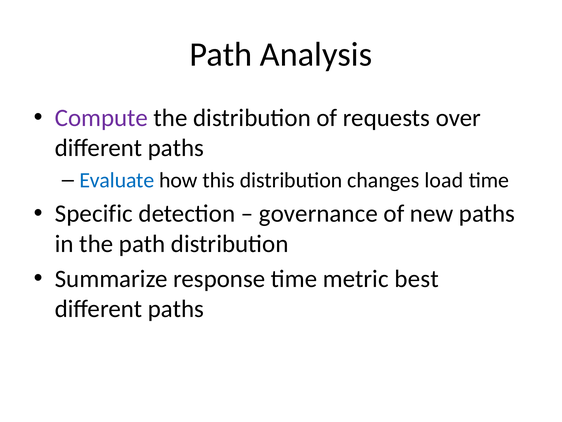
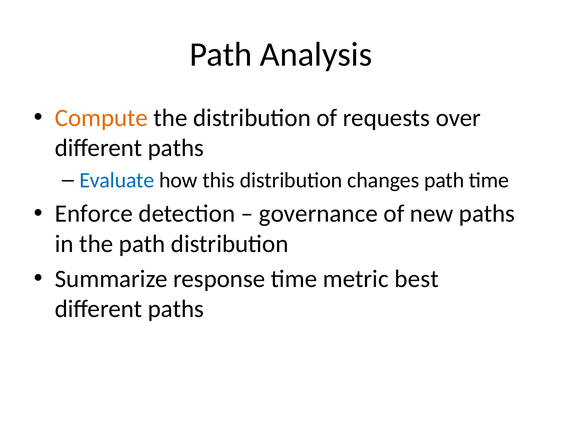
Compute colour: purple -> orange (101, 118)
changes load: load -> path (444, 180)
Specific: Specific -> Enforce (94, 213)
